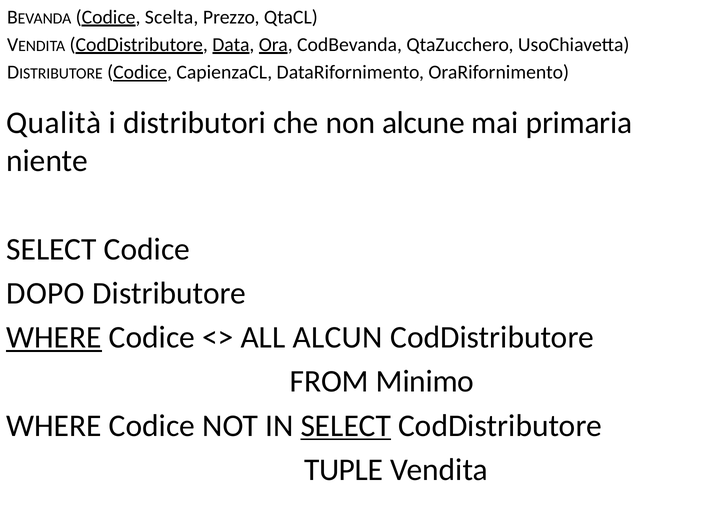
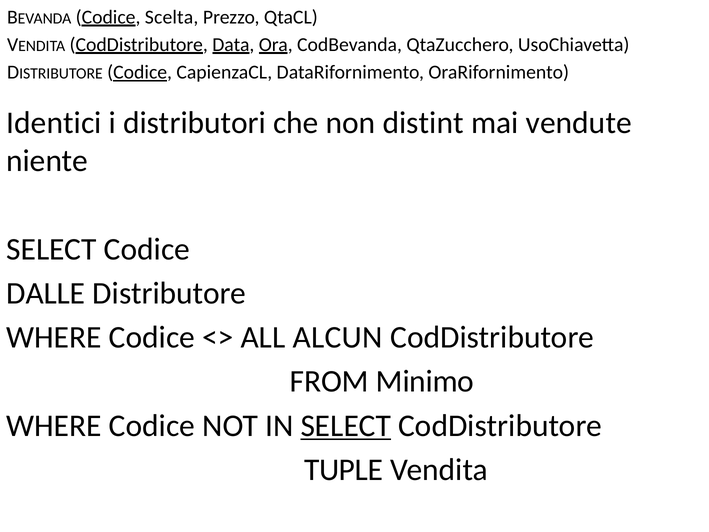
Qualità: Qualità -> Identici (54, 123)
alcune: alcune -> distint (423, 123)
primaria: primaria -> vendute (579, 123)
DOPO: DOPO -> DALLE (46, 293)
WHERE underline: present -> none (54, 337)
